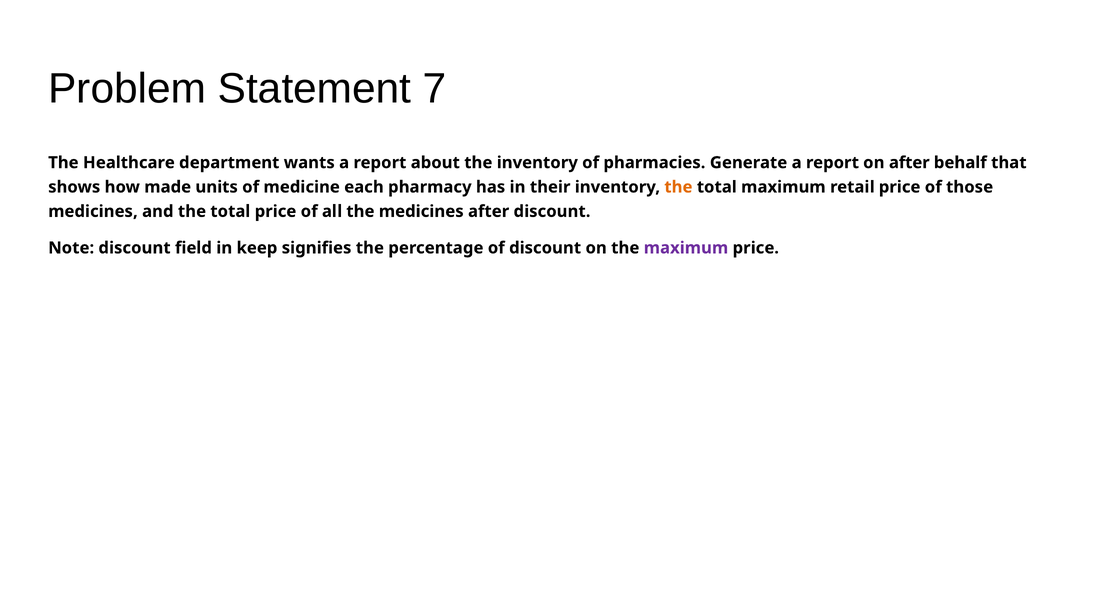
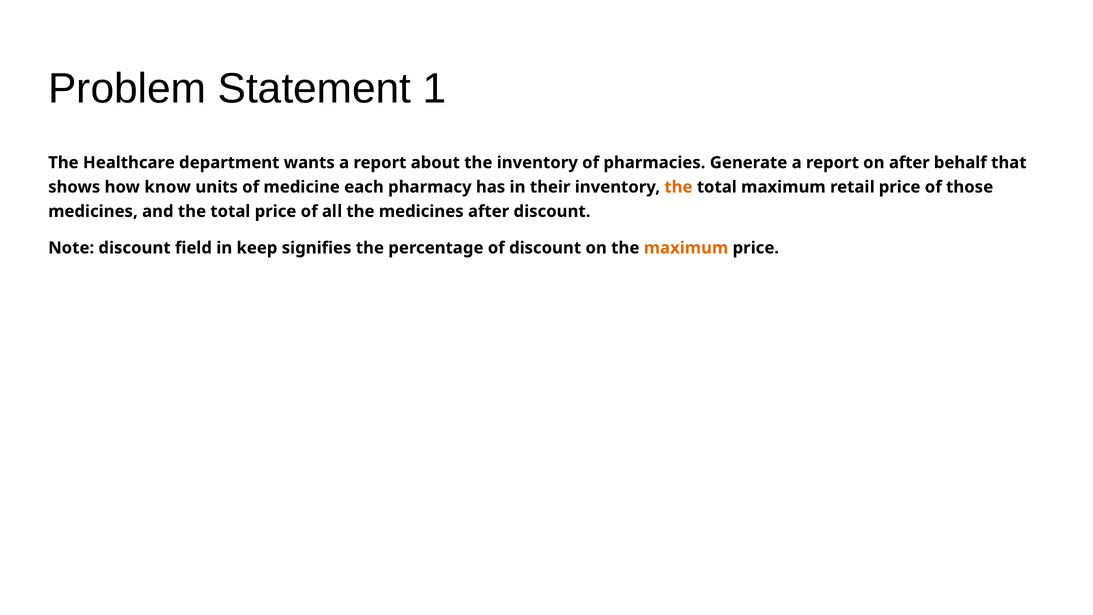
7: 7 -> 1 (435, 89)
made: made -> know (168, 187)
maximum colour: purple -> orange (686, 248)
